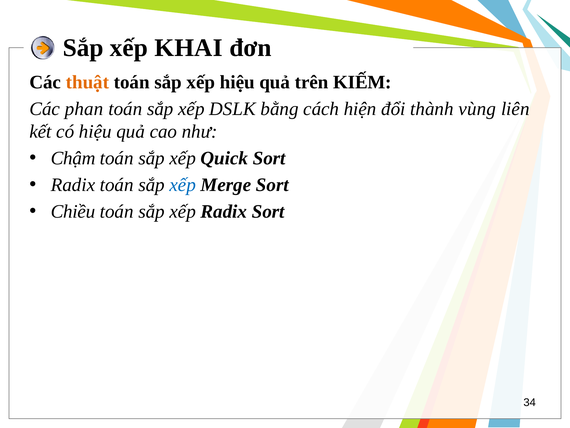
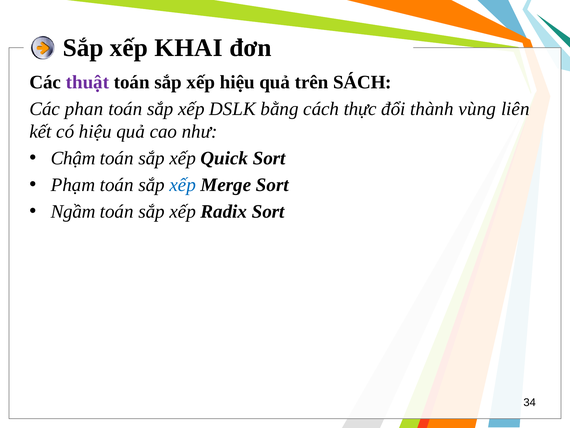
thuật colour: orange -> purple (87, 82)
KIẾM: KIẾM -> SÁCH (362, 82)
hiện: hiện -> thực (360, 109)
Radix: Radix -> Phạm (73, 185)
Chiều: Chiều -> Ngầm (73, 211)
